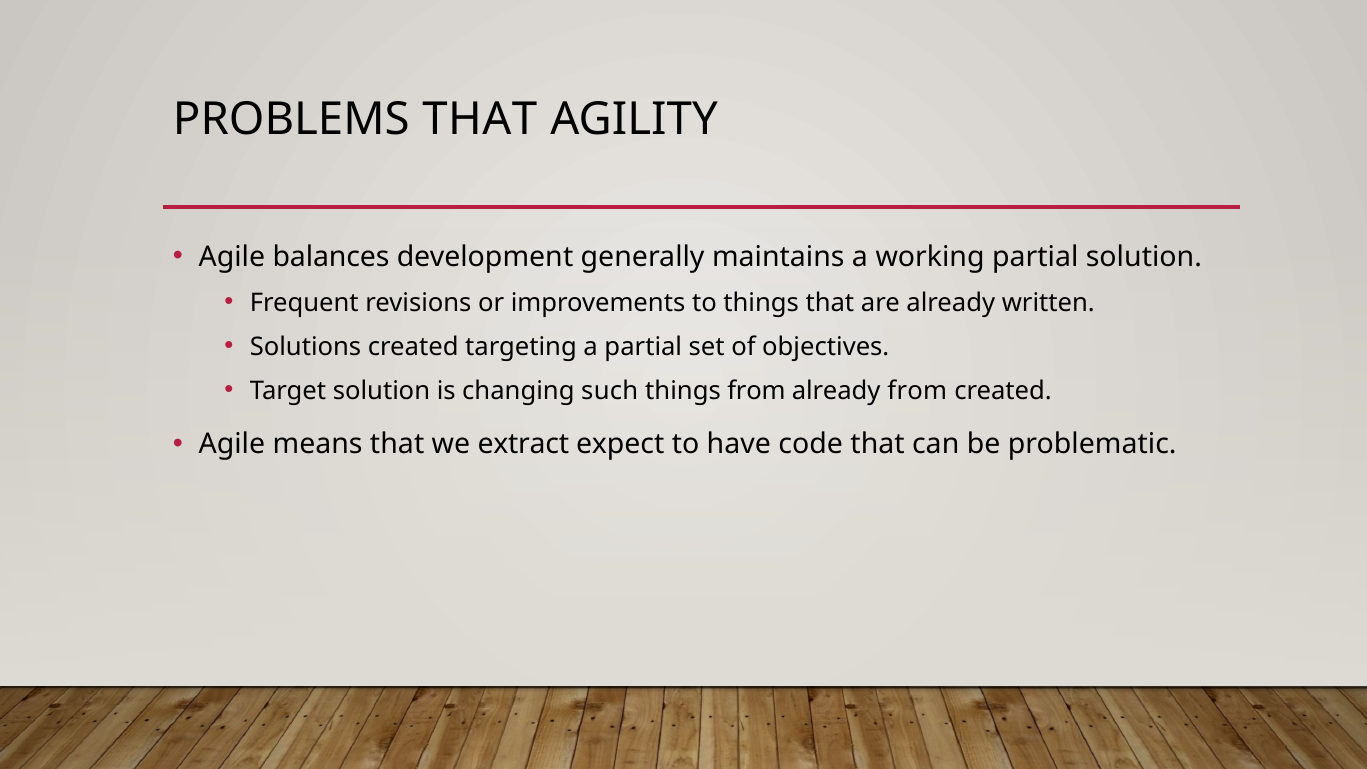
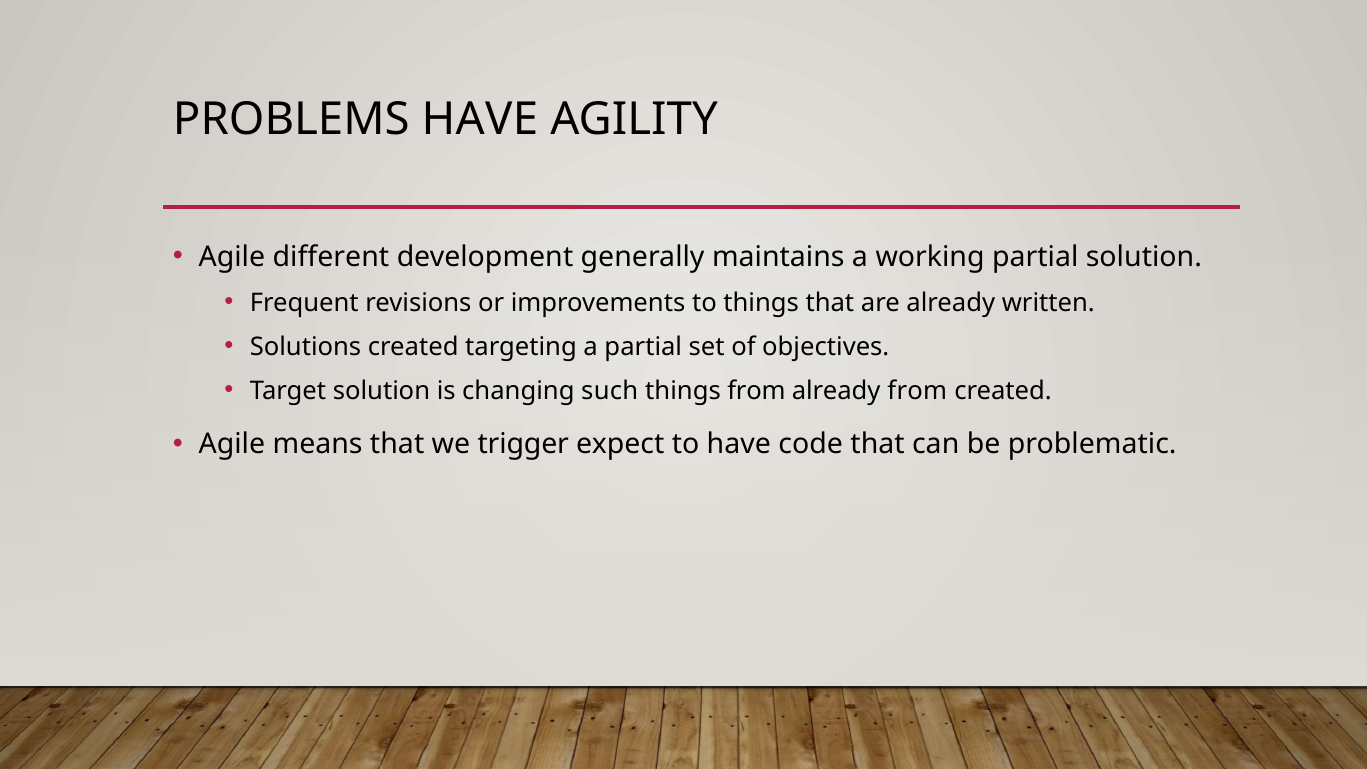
PROBLEMS THAT: THAT -> HAVE (480, 120)
balances: balances -> different (331, 257)
extract: extract -> trigger (523, 444)
